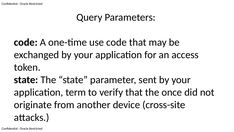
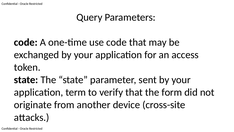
once: once -> form (172, 92)
